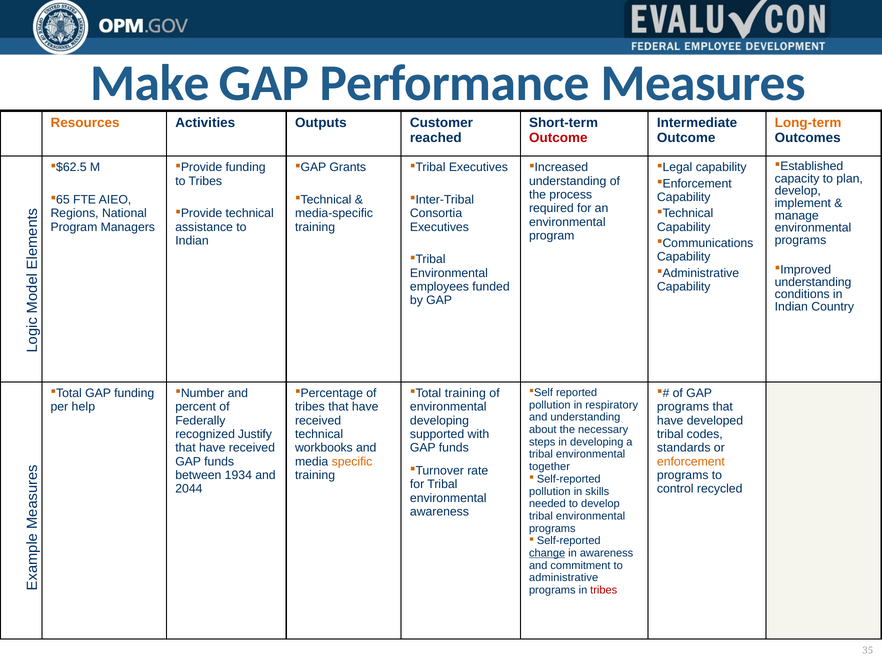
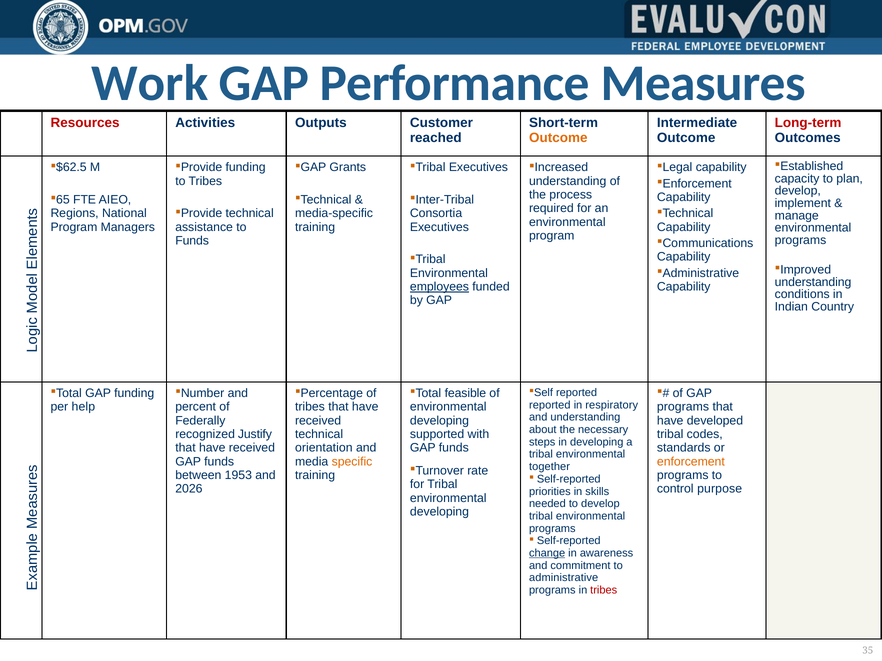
Make: Make -> Work (150, 84)
Resources colour: orange -> red (85, 123)
Long-term colour: orange -> red (808, 123)
Outcome colour: red -> orange (558, 138)
Indian: Indian -> Funds (192, 241)
employees underline: none -> present (439, 287)
training: training -> feasible (465, 393)
pollution: pollution -> reported (550, 405)
workbooks: workbooks -> orientation (324, 448)
1934: 1934 -> 1953 (238, 476)
2044: 2044 -> 2026 (189, 489)
recycled: recycled -> purpose (720, 489)
pollution: pollution -> priorities (550, 492)
awareness: awareness -> developing (439, 512)
